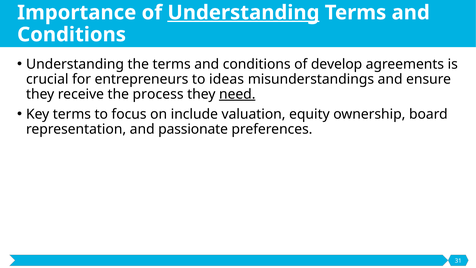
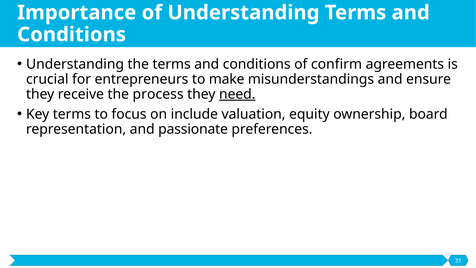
Understanding underline: present -> none (243, 13)
develop: develop -> confirm (336, 64)
ideas: ideas -> make (227, 79)
